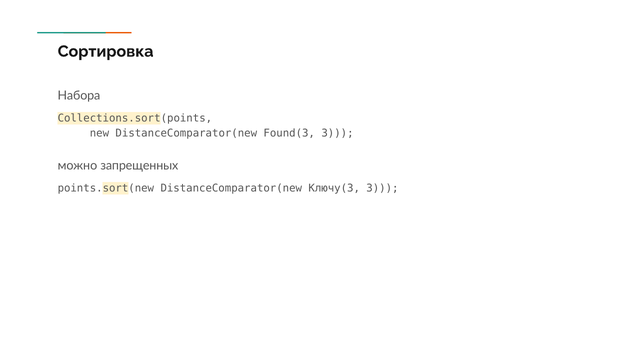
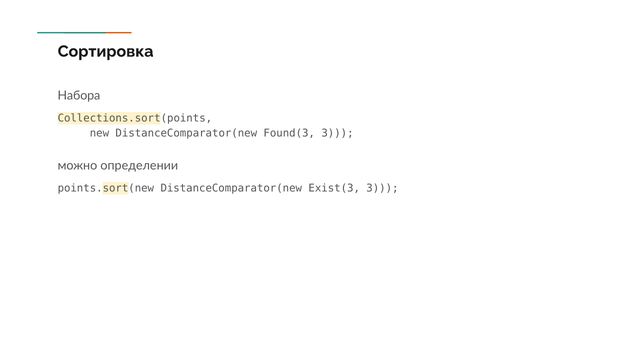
запрещенных: запрещенных -> определении (139, 166)
Ключу(3: Ключу(3 -> Exist(3 (334, 189)
